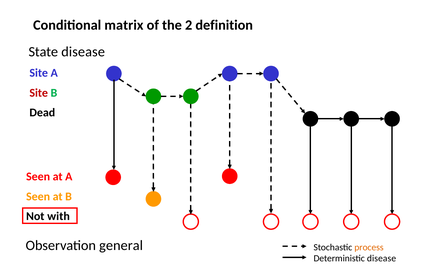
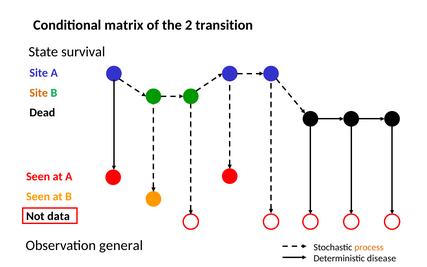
definition: definition -> transition (224, 25)
State disease: disease -> survival (83, 52)
Site colour: red -> orange (39, 93)
with: with -> data (59, 216)
